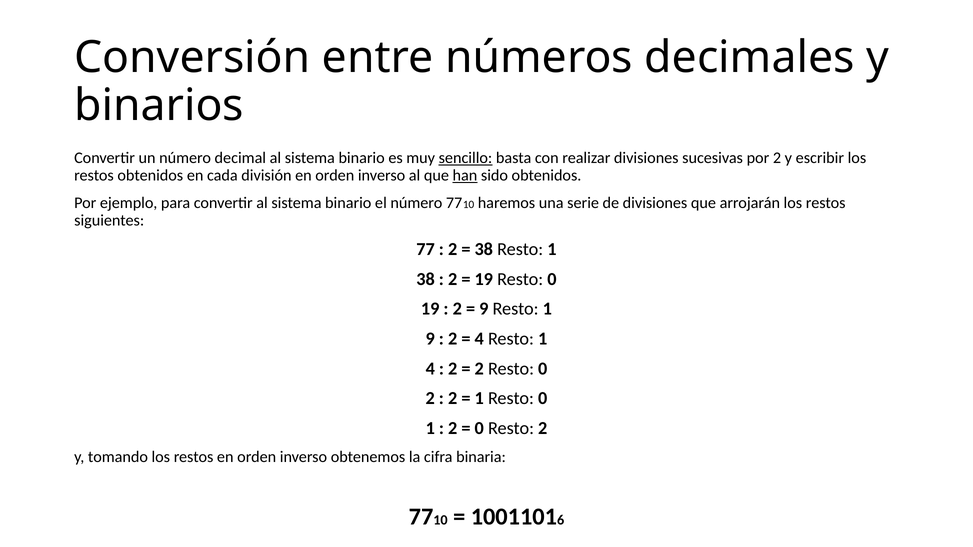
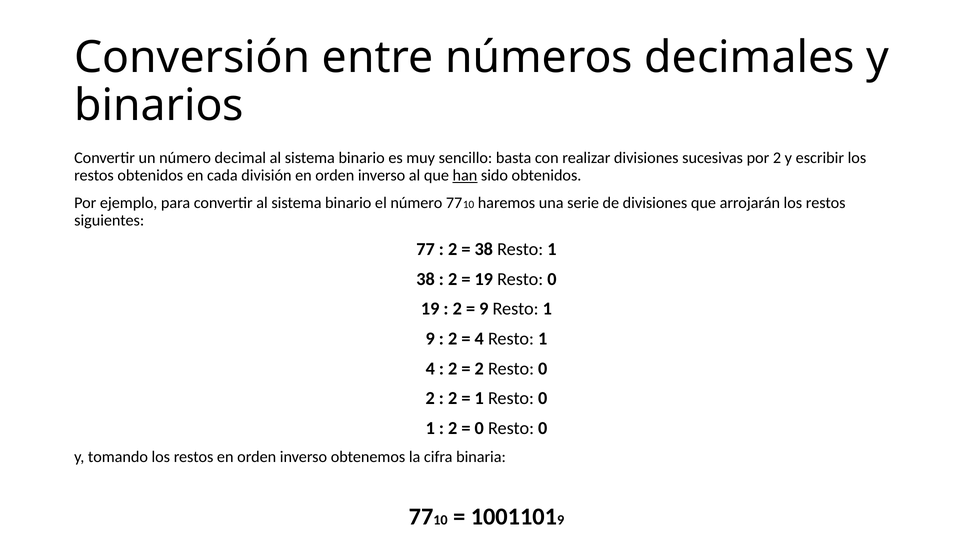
sencillo underline: present -> none (465, 158)
0 Resto 2: 2 -> 0 (543, 428)
6: 6 -> 9 (561, 520)
